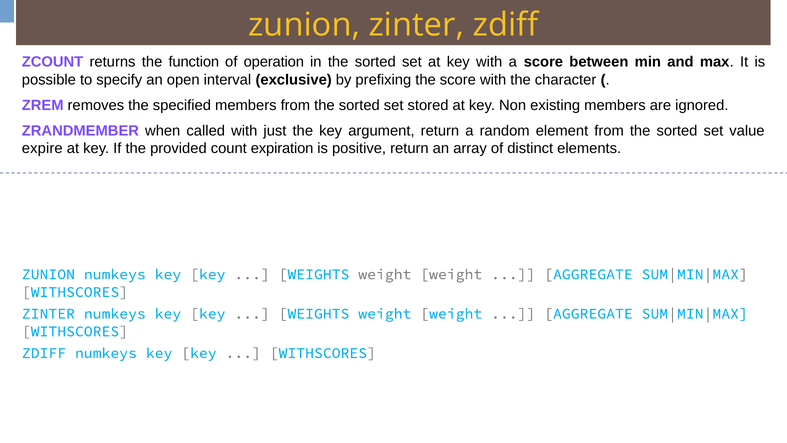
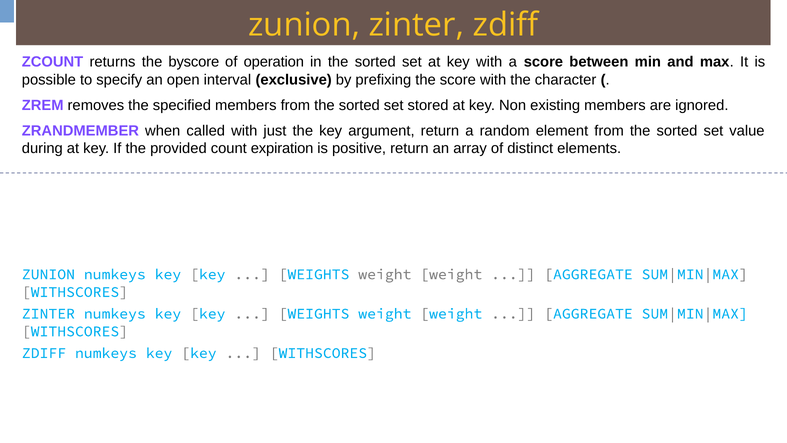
function: function -> byscore (194, 62)
expire: expire -> during (42, 149)
